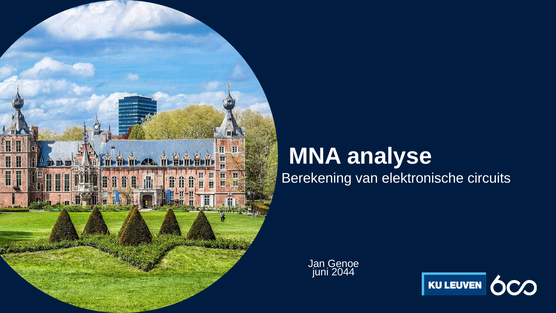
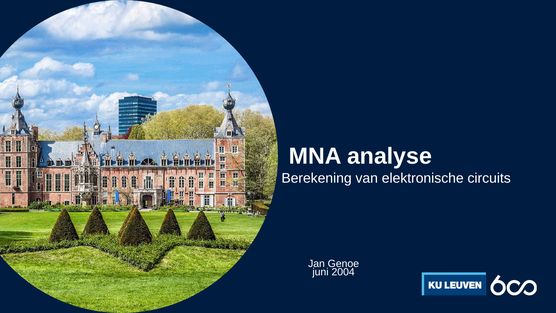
2044: 2044 -> 2004 (343, 272)
